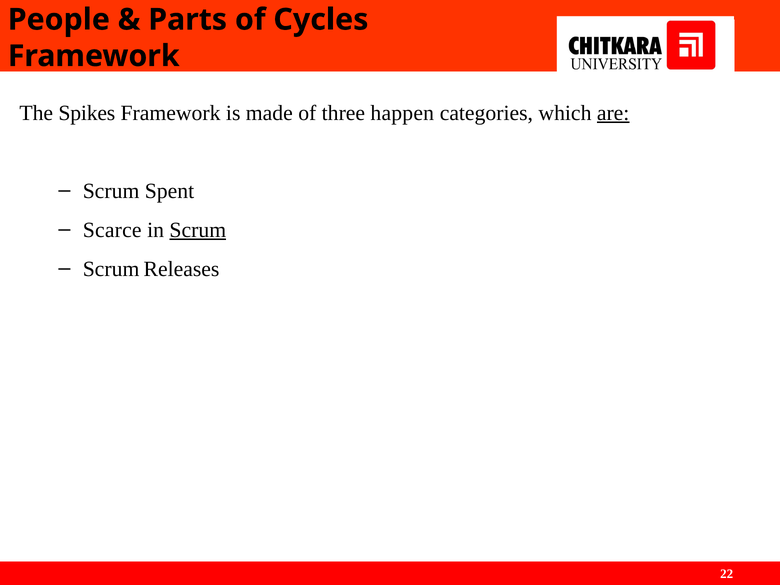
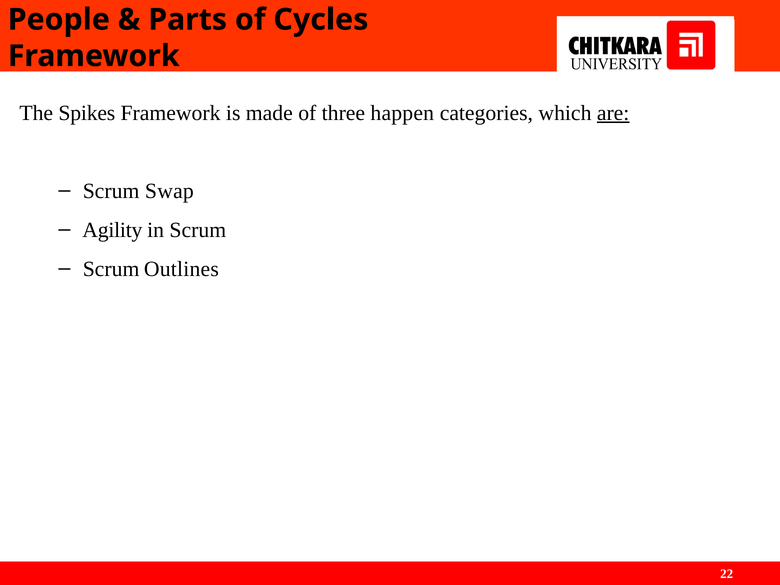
Spent: Spent -> Swap (169, 191)
Scarce: Scarce -> Agility (112, 230)
Scrum underline: present -> none (198, 230)
Releases: Releases -> Outlines (181, 269)
